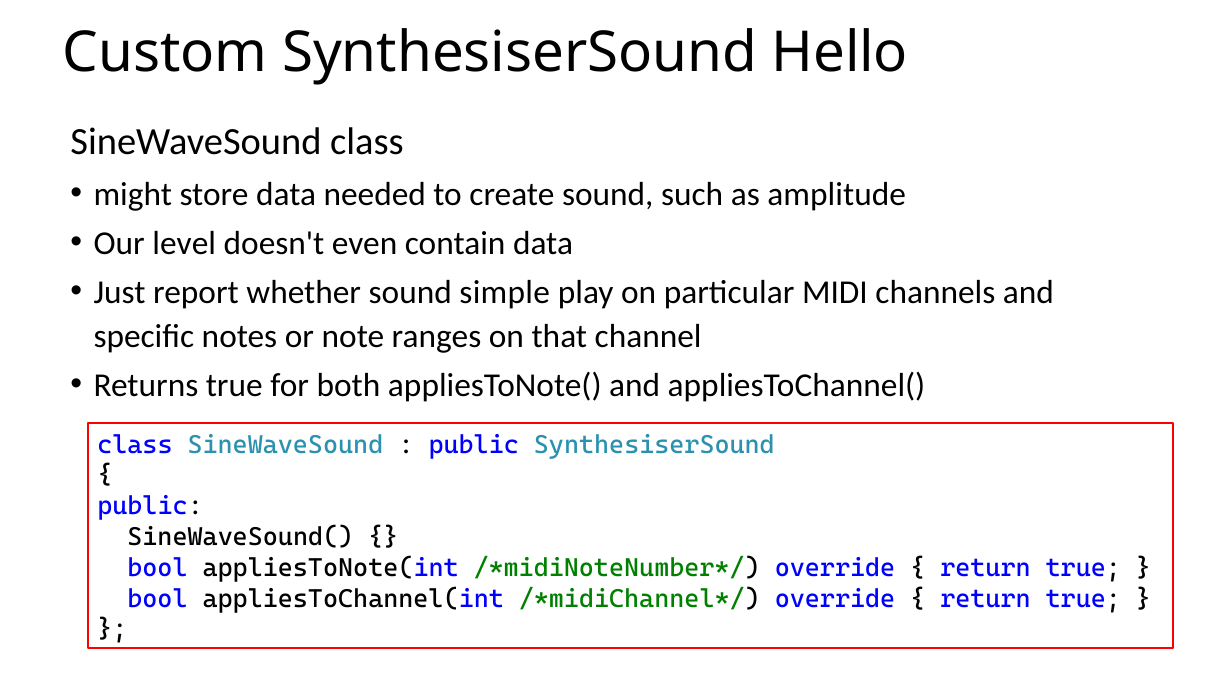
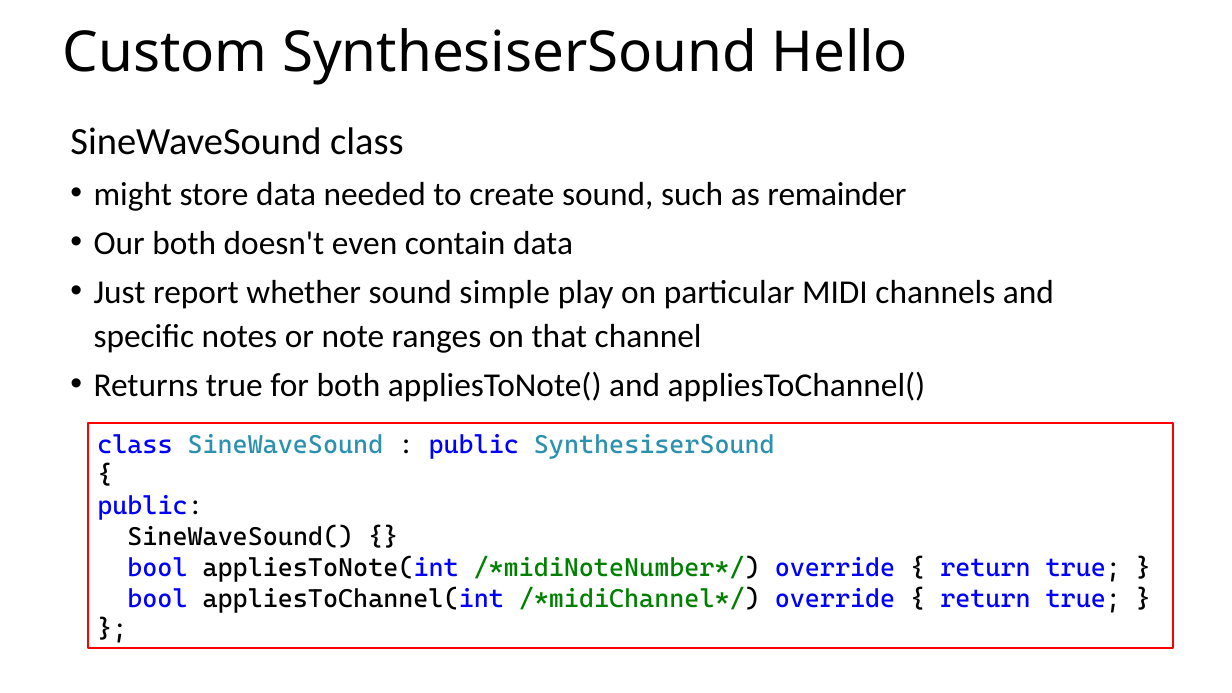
amplitude: amplitude -> remainder (837, 194)
Our level: level -> both (184, 243)
